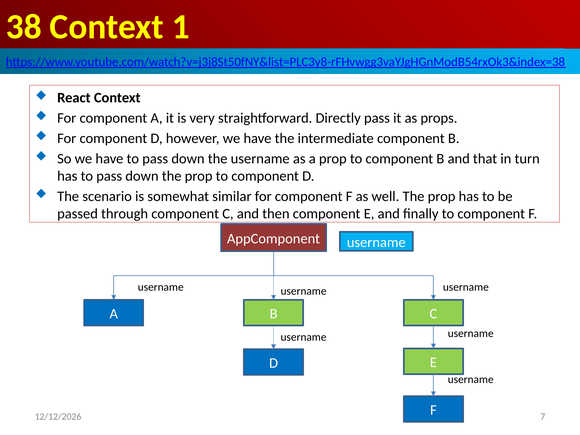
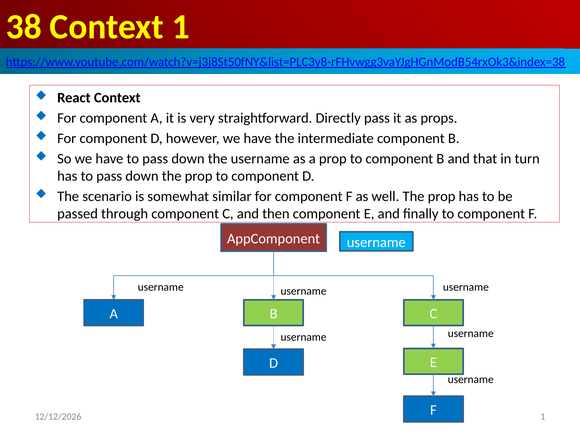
7: 7 -> 1 (543, 417)
